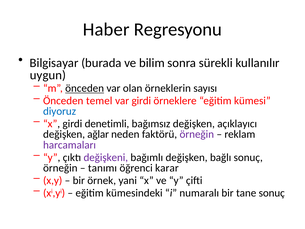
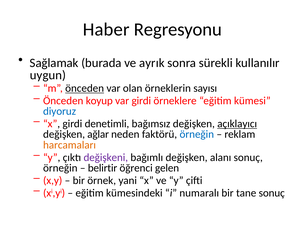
Bilgisayar: Bilgisayar -> Sağlamak (54, 63)
bilim: bilim -> ayrık (152, 63)
temel: temel -> koyup (99, 101)
açıklayıcı underline: none -> present (237, 124)
örneğin colour: purple -> blue (197, 134)
harcamaları colour: purple -> orange (70, 145)
bağlı: bağlı -> alanı (221, 157)
tanımı: tanımı -> belirtir (103, 168)
karar: karar -> gelen (167, 168)
